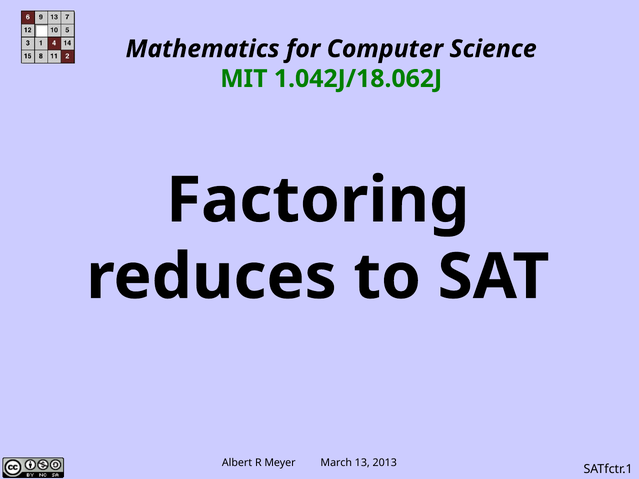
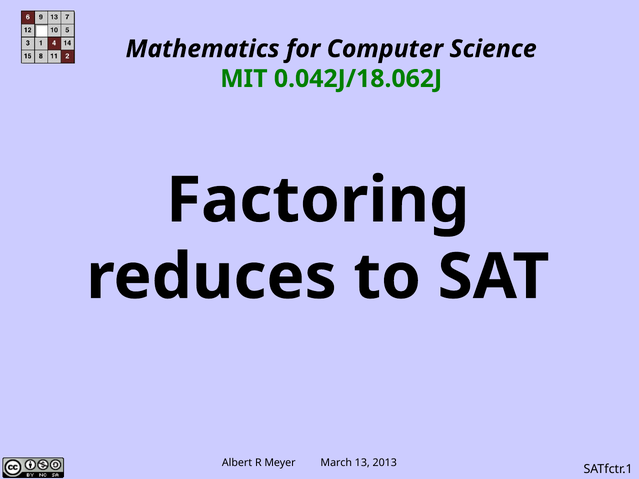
1.042J/18.062J: 1.042J/18.062J -> 0.042J/18.062J (358, 79)
